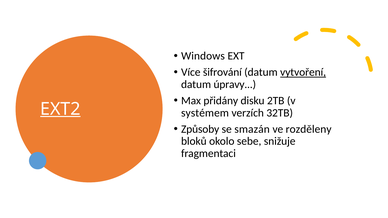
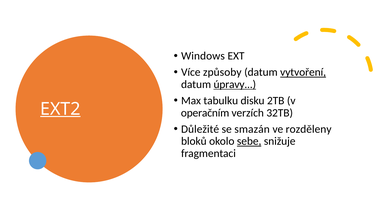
šifrování: šifrování -> způsoby (222, 72)
úpravy underline: none -> present (235, 84)
přidány: přidány -> tabulku (221, 101)
systémem: systémem -> operačním (205, 113)
Způsoby: Způsoby -> Důležité (200, 129)
sebe underline: none -> present (249, 141)
